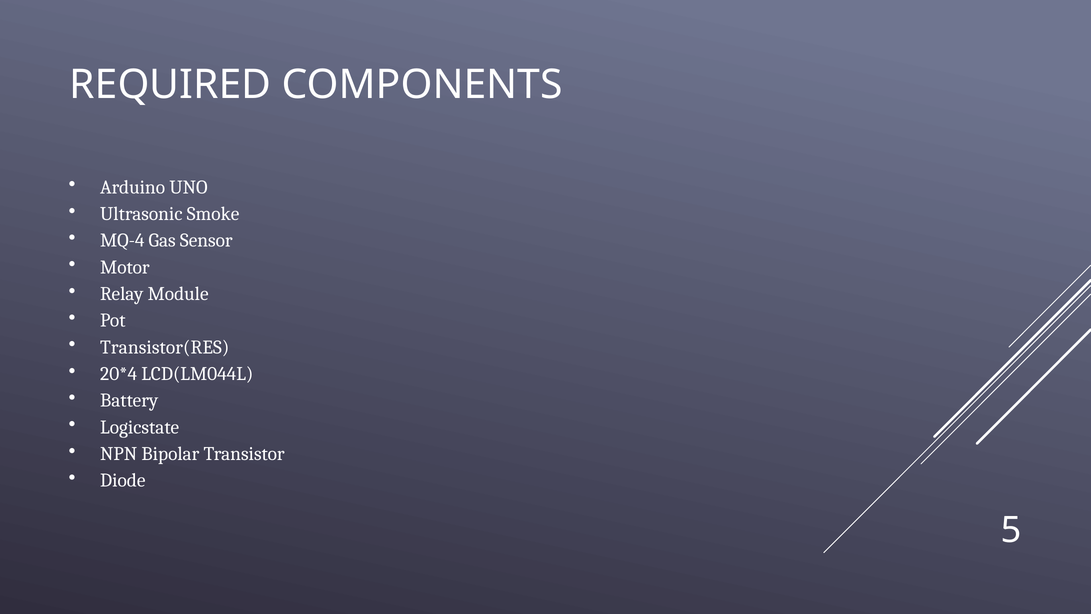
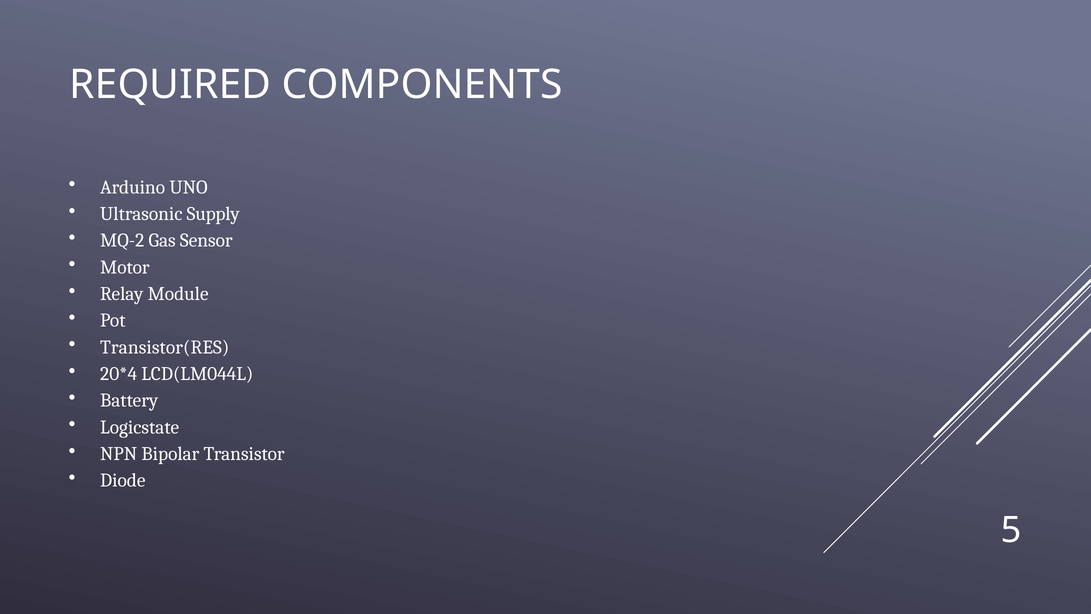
Smoke: Smoke -> Supply (213, 214)
MQ-4: MQ-4 -> MQ-2 (122, 240)
